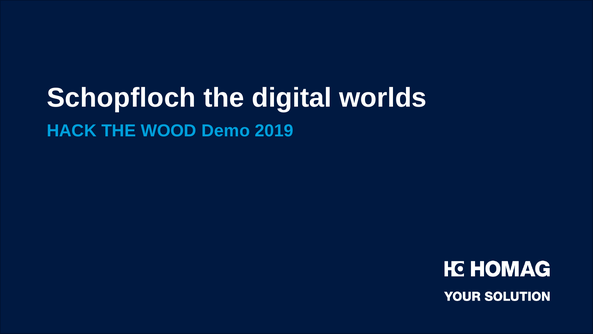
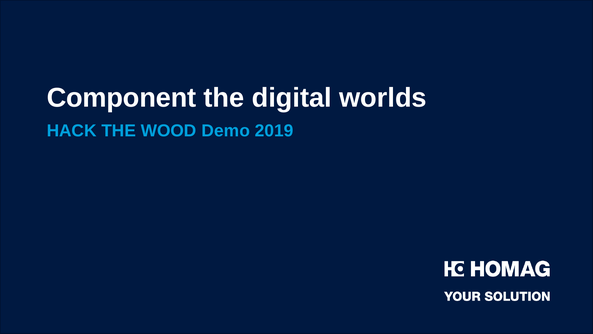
Schopfloch: Schopfloch -> Component (121, 98)
